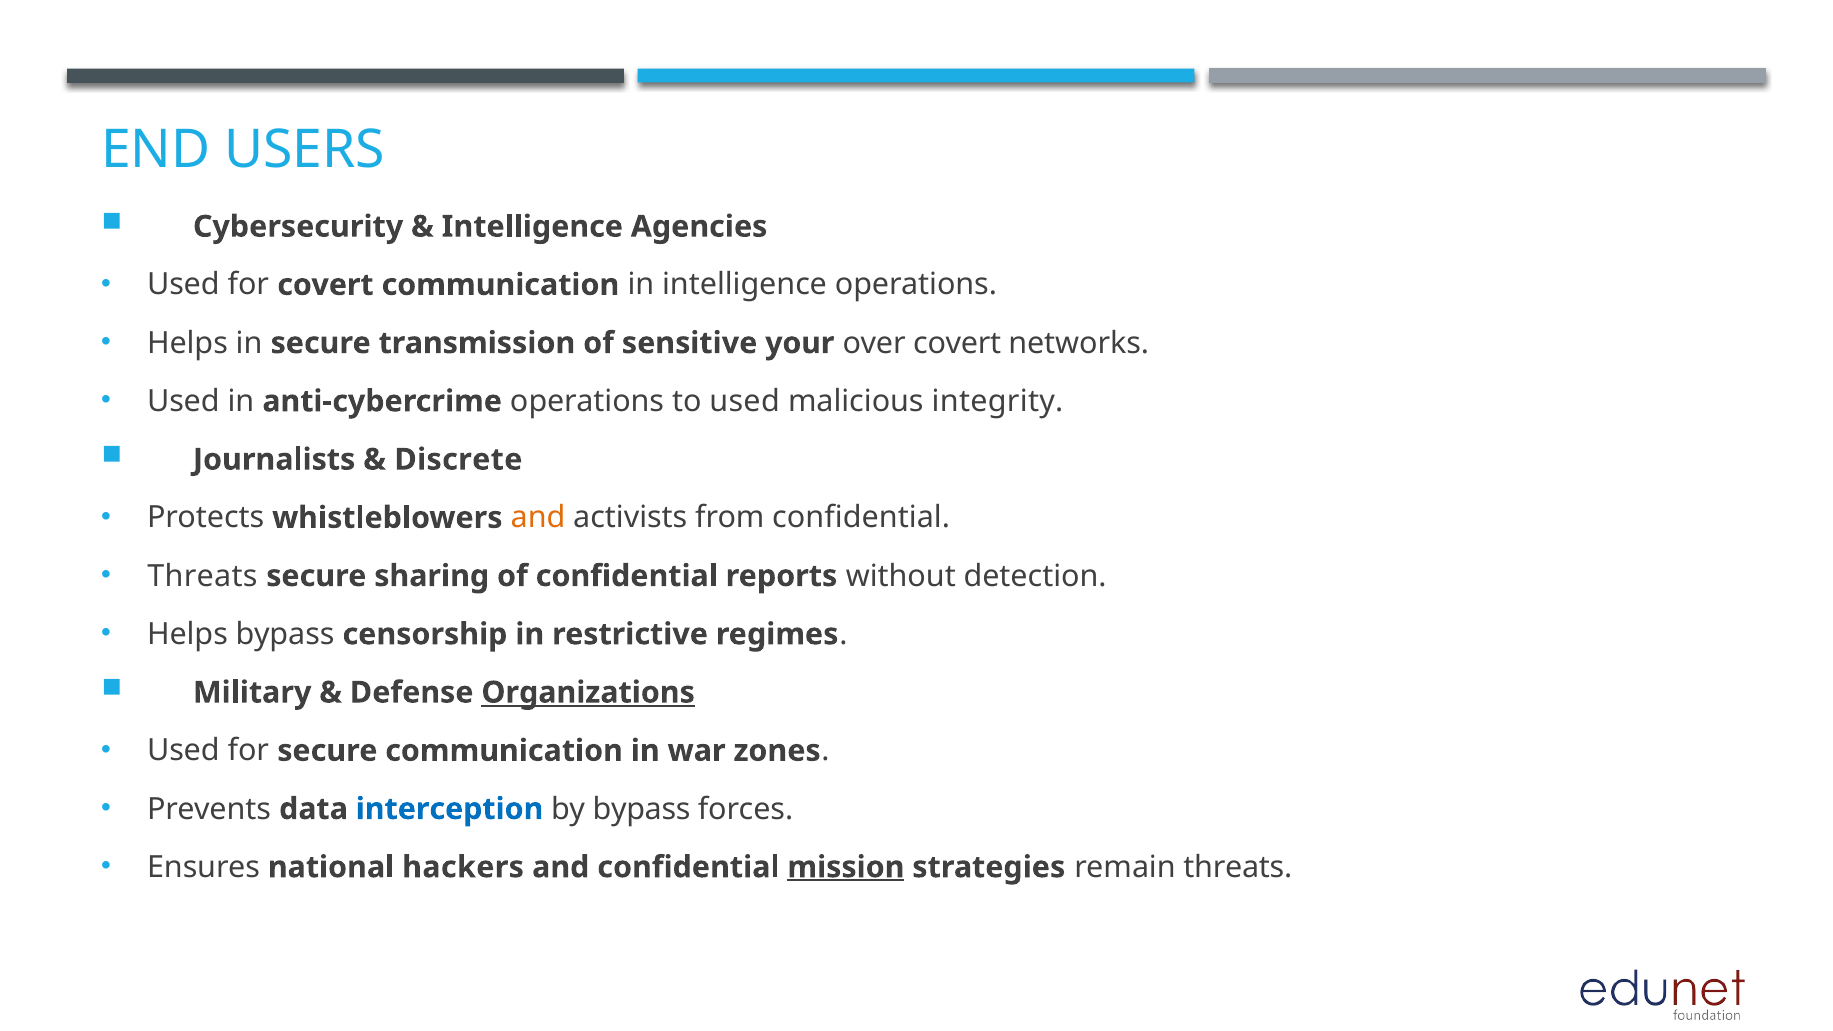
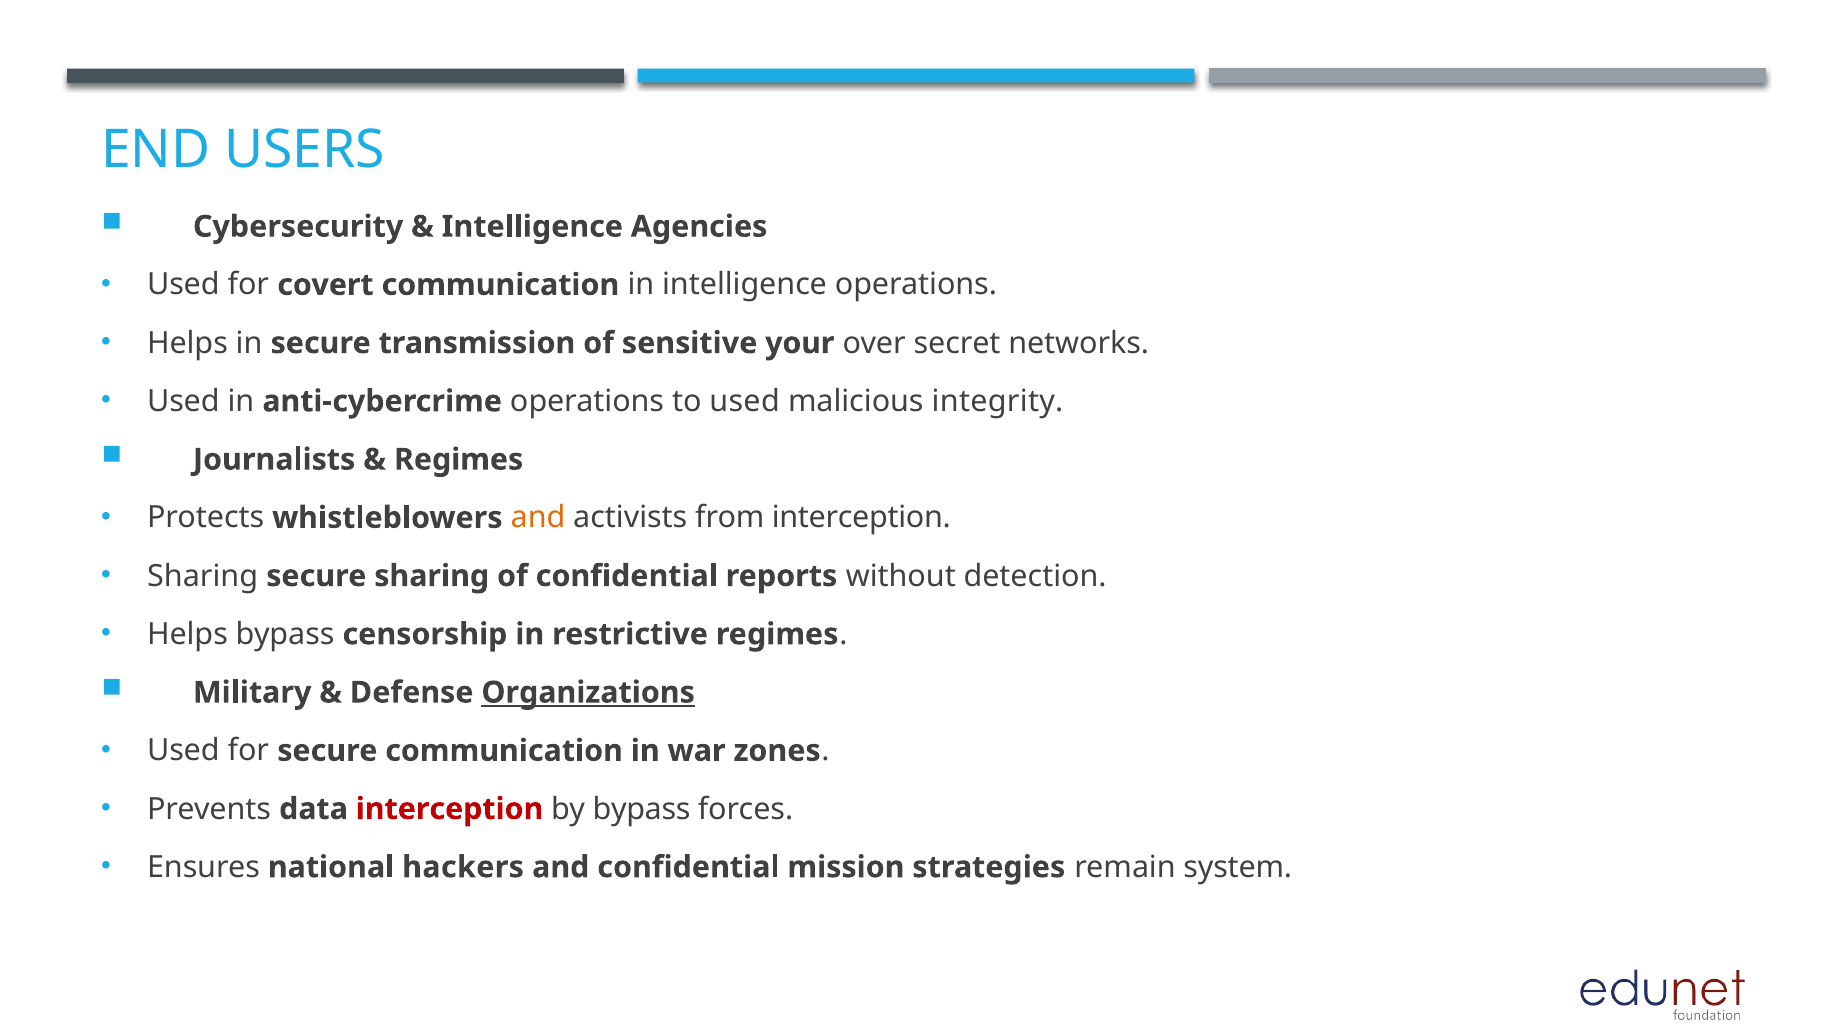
over covert: covert -> secret (957, 343)
Discrete: Discrete -> Regimes (459, 460)
from confidential: confidential -> interception (861, 518)
Threats: Threats -> Sharing (203, 576)
interception colour: blue -> red (450, 809)
mission underline: present -> none (846, 867)
remain threats: threats -> system (1238, 867)
